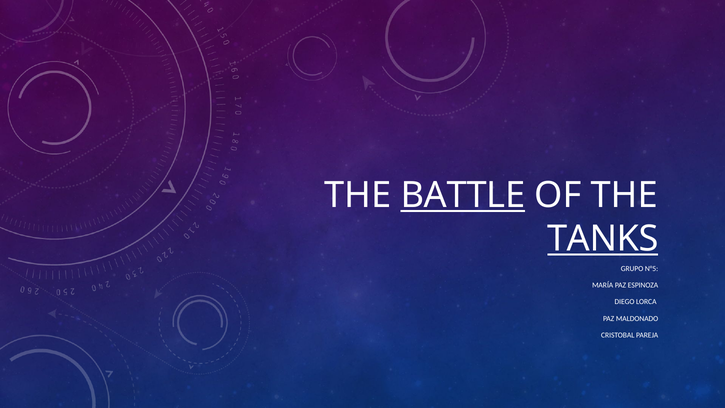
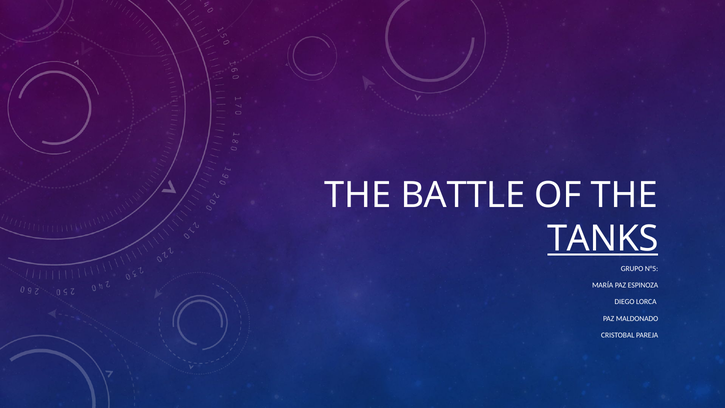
BATTLE underline: present -> none (463, 195)
